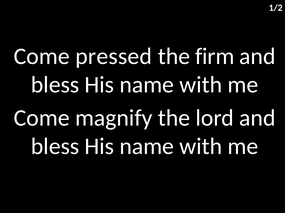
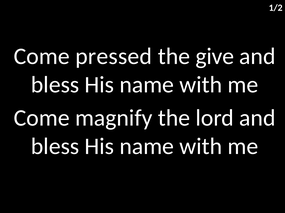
firm: firm -> give (215, 56)
